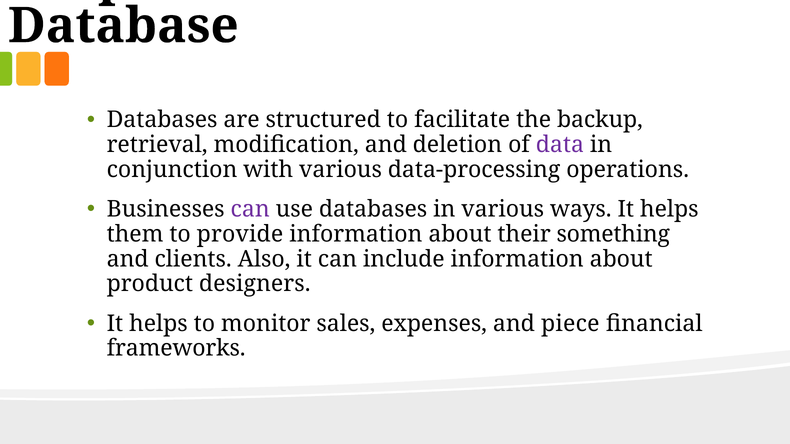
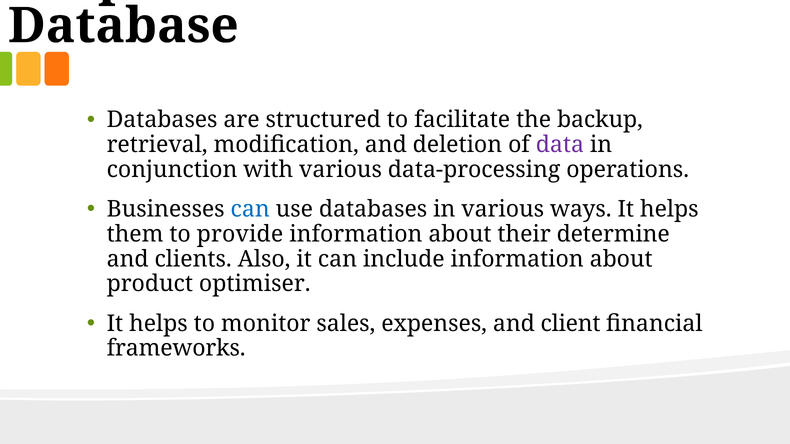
can colour: purple -> blue (250, 209)
something: something -> determine (613, 234)
designers: designers -> optimiser (255, 284)
piece: piece -> client (571, 324)
